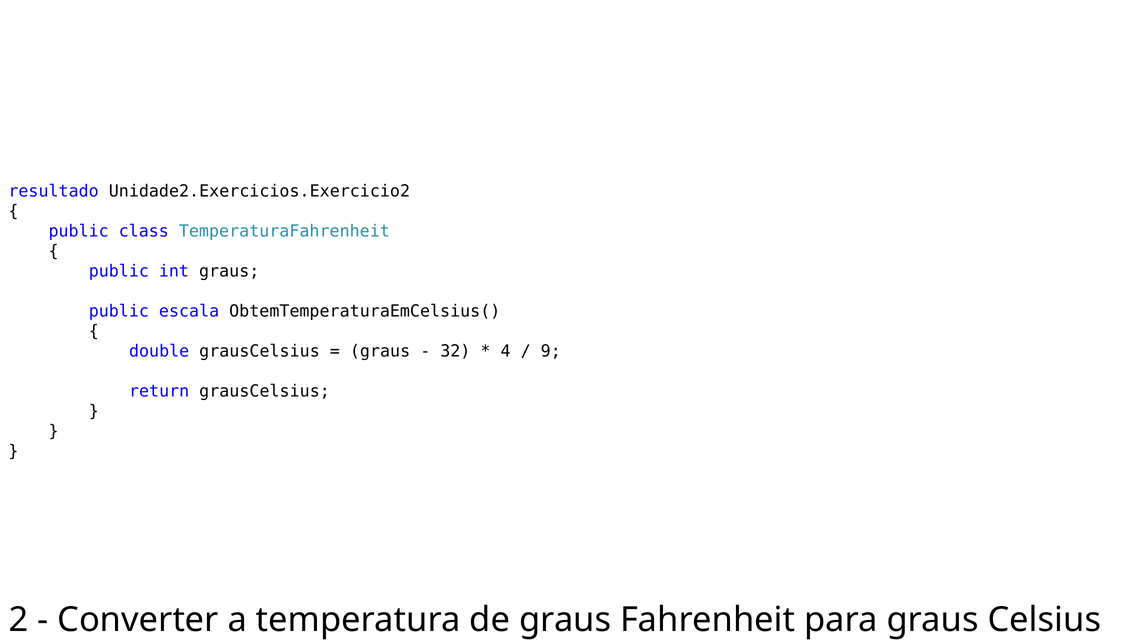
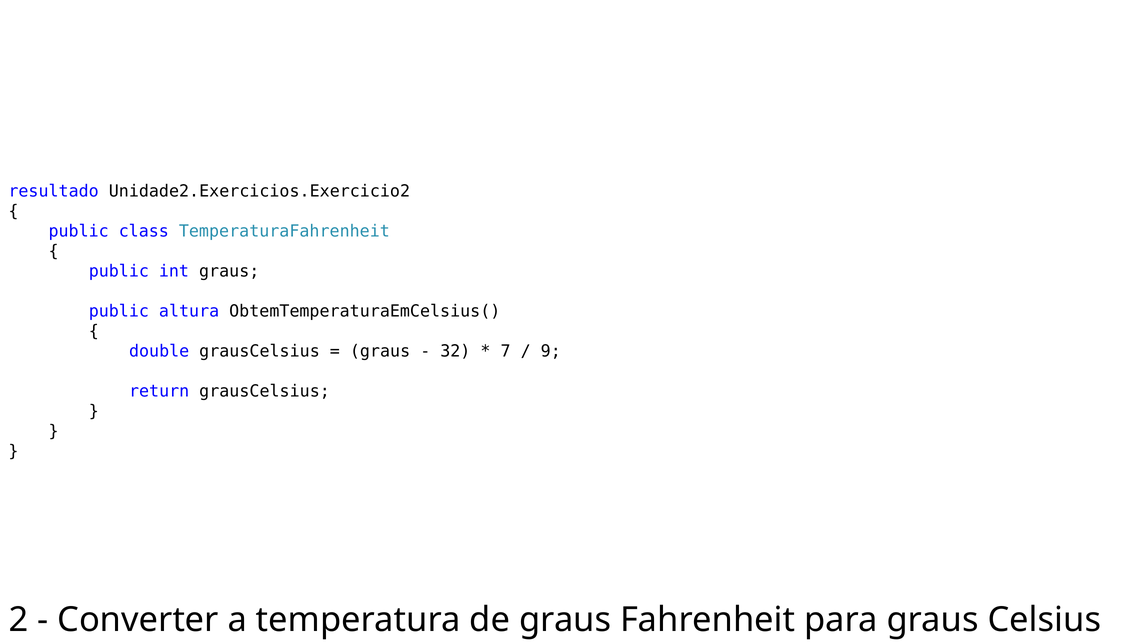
escala: escala -> altura (189, 311)
4: 4 -> 7 (506, 351)
